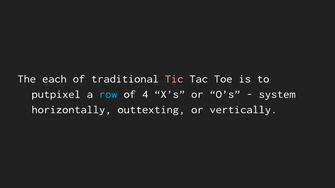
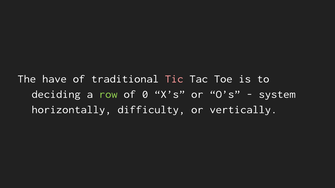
each: each -> have (54, 79)
putpixel: putpixel -> deciding (56, 94)
row colour: light blue -> light green (108, 94)
4: 4 -> 0 (145, 94)
outtexting: outtexting -> difficulty (151, 110)
